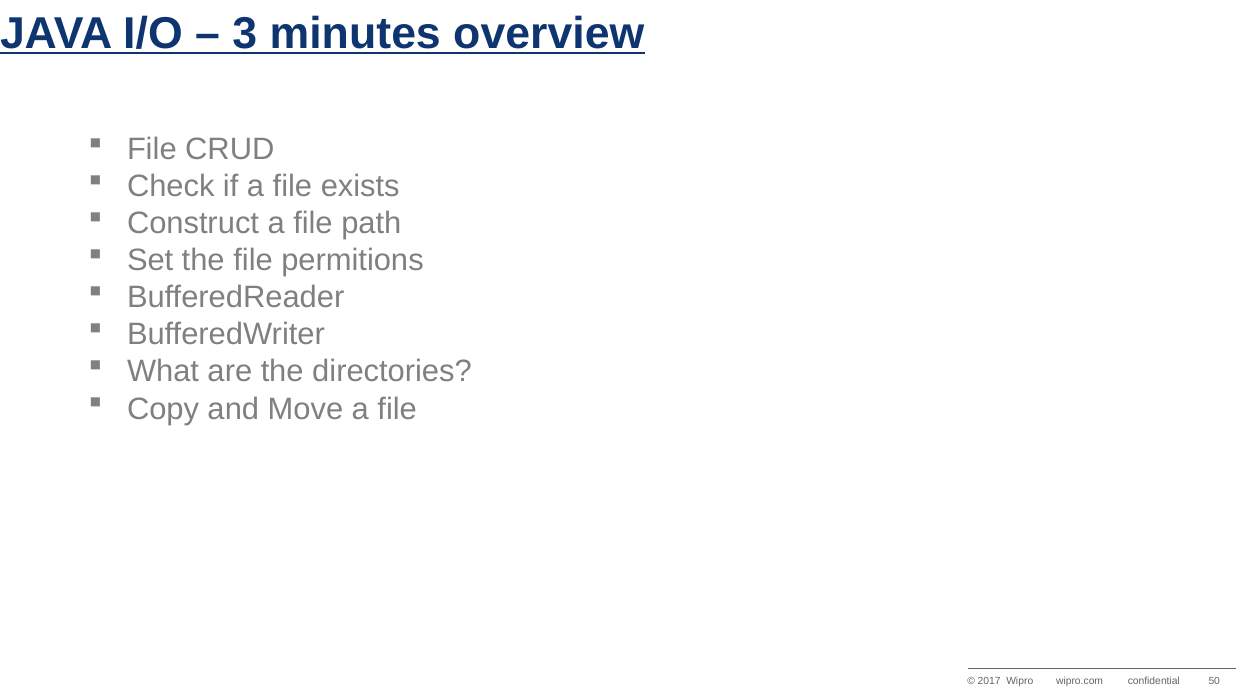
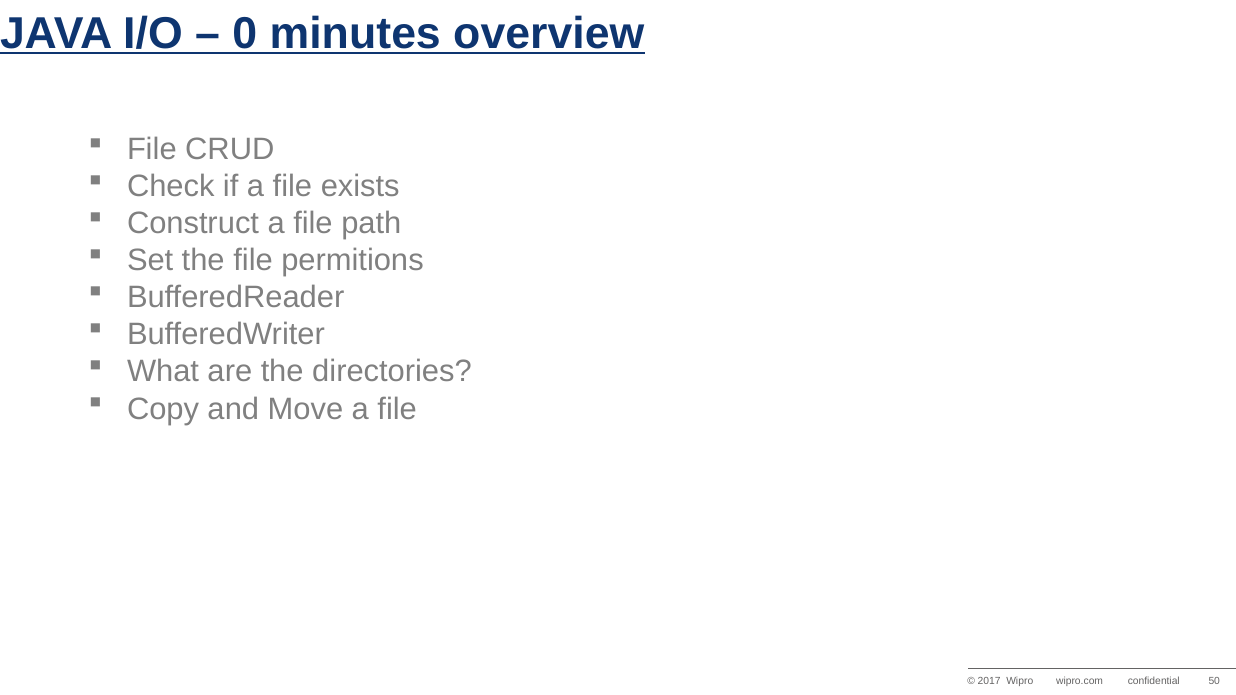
3: 3 -> 0 (245, 33)
